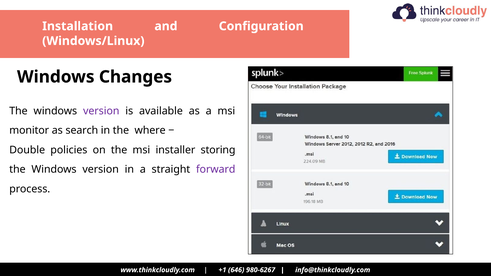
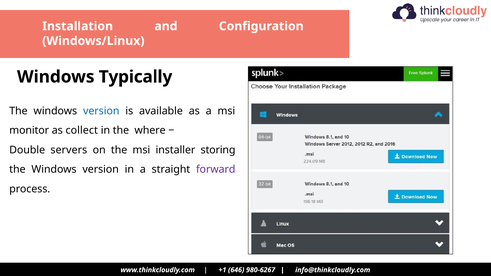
Changes: Changes -> Typically (136, 77)
version colour: purple -> blue (101, 111)
search: search -> collect (82, 131)
policies: policies -> servers (69, 150)
